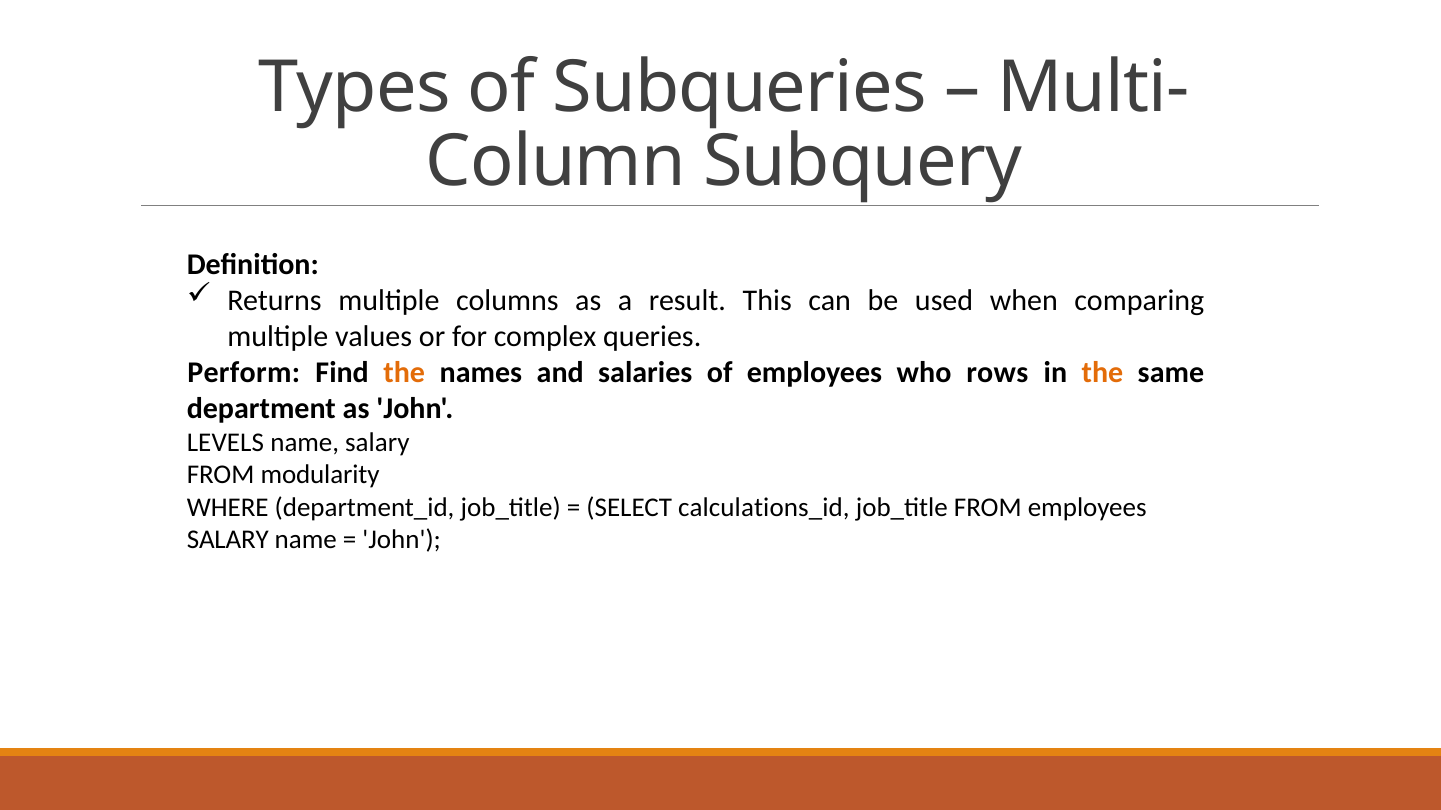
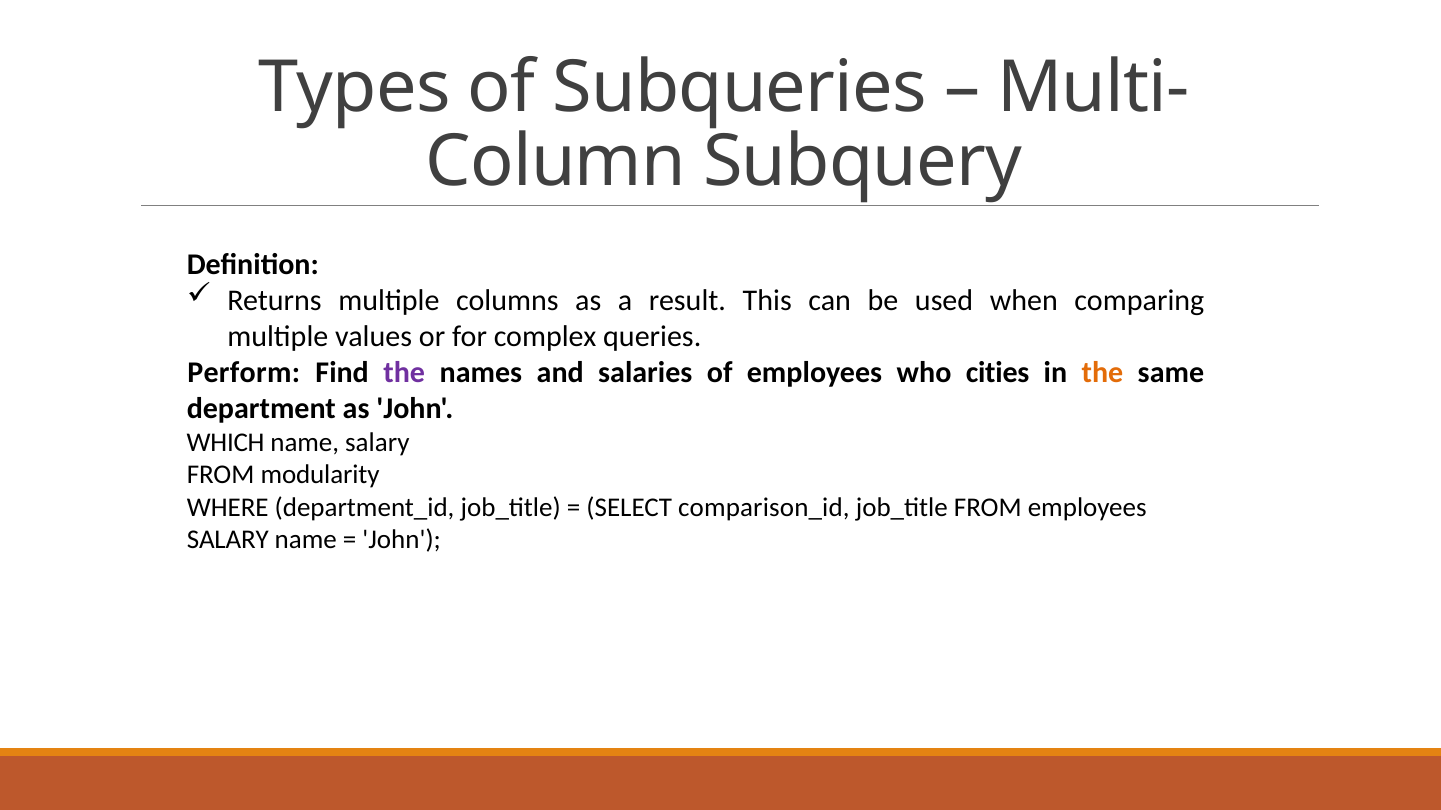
the colour: orange -> purple (404, 373)
rows: rows -> cities (998, 373)
LEVELS: LEVELS -> WHICH (226, 443)
calculations_id: calculations_id -> comparison_id (764, 508)
